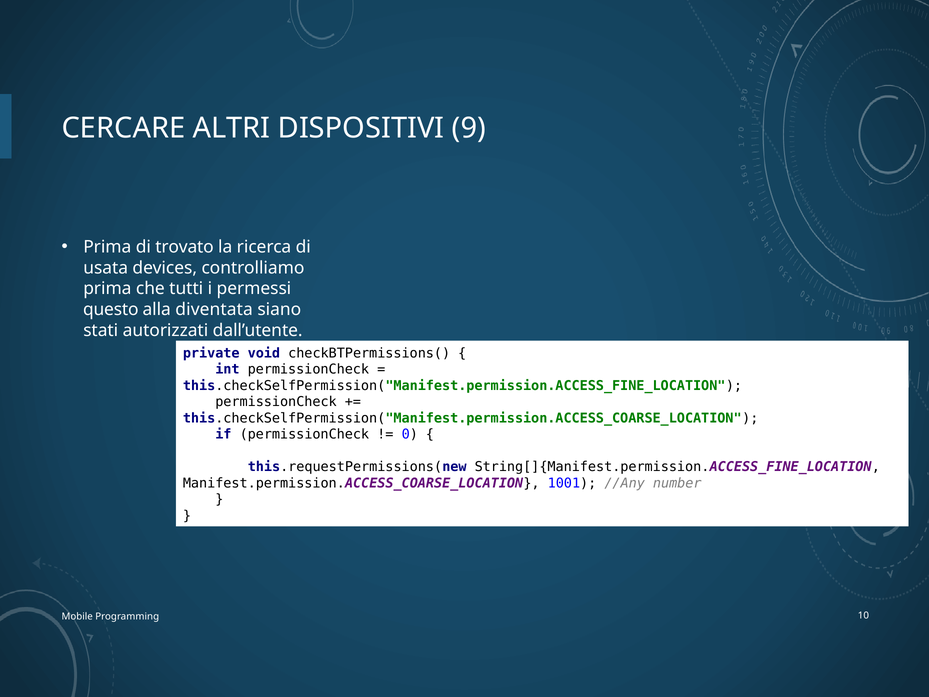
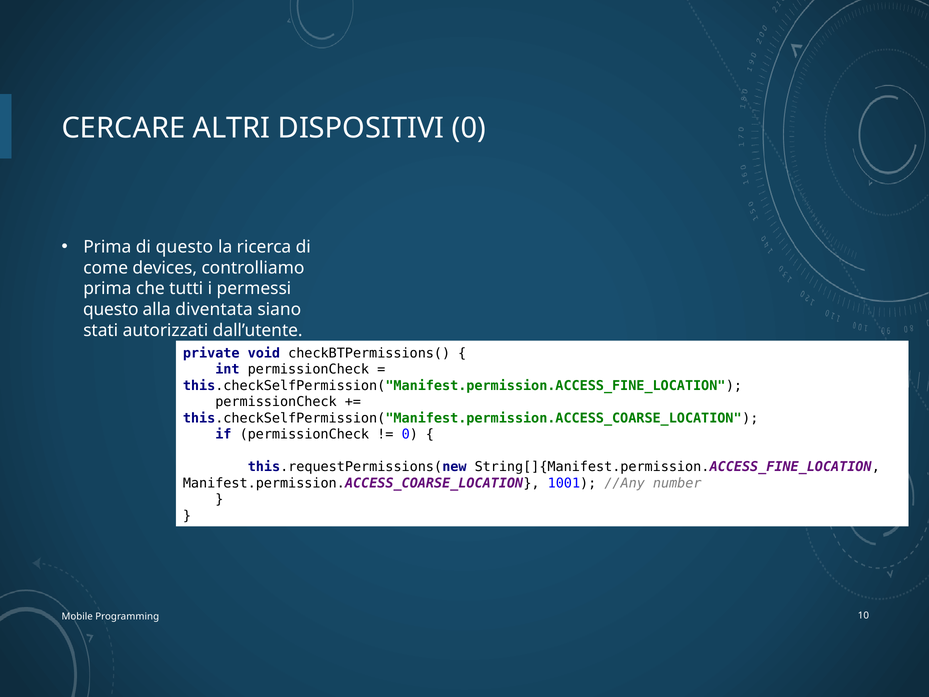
DISPOSITIVI 9: 9 -> 0 (469, 128)
di trovato: trovato -> questo (184, 247)
usata: usata -> come (106, 268)
